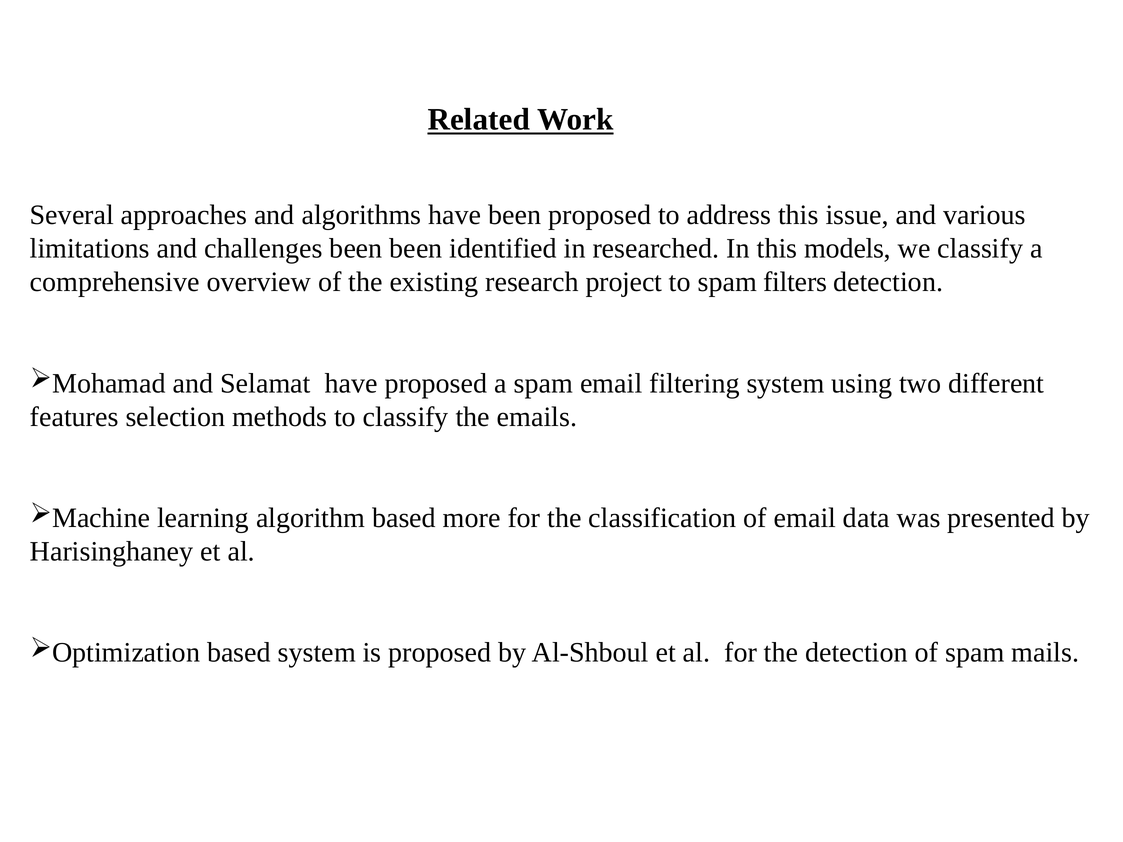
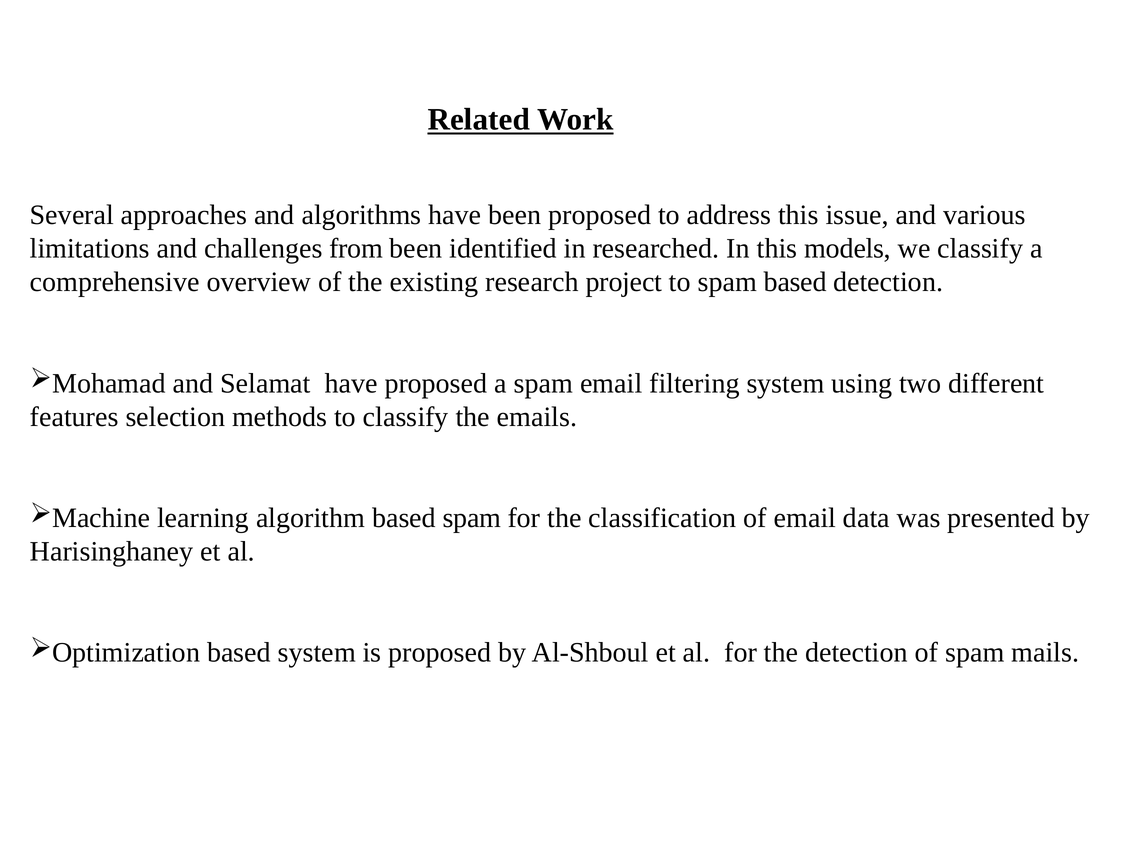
challenges been: been -> from (356, 249)
spam filters: filters -> based (795, 282)
based more: more -> spam (472, 518)
